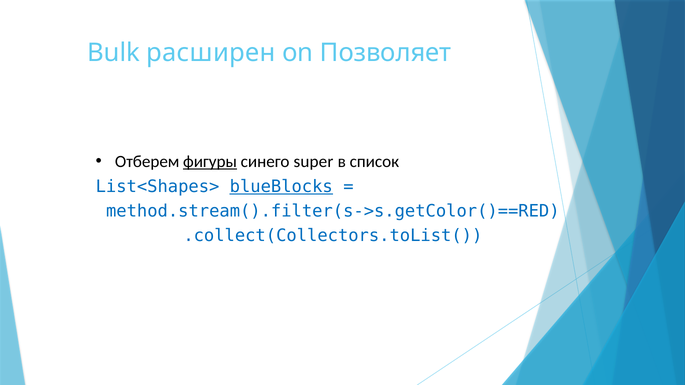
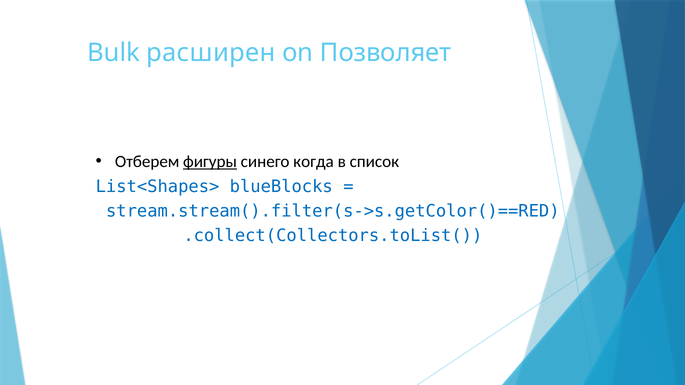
super: super -> когда (314, 162)
blueBlocks underline: present -> none (281, 187)
method.stream().filter(s->s.getColor()==RED: method.stream().filter(s->s.getColor()==RED -> stream.stream().filter(s->s.getColor()==RED (333, 211)
